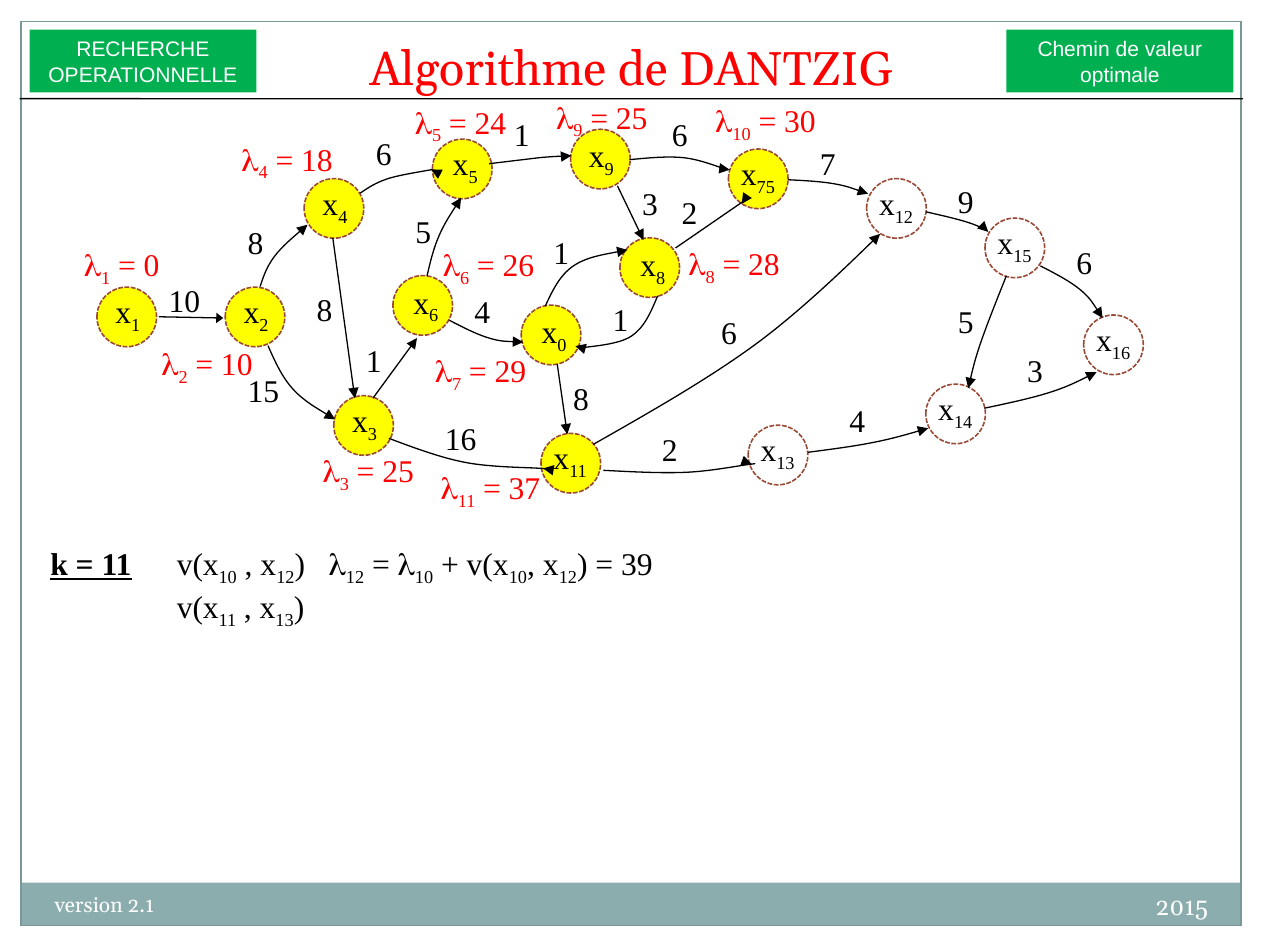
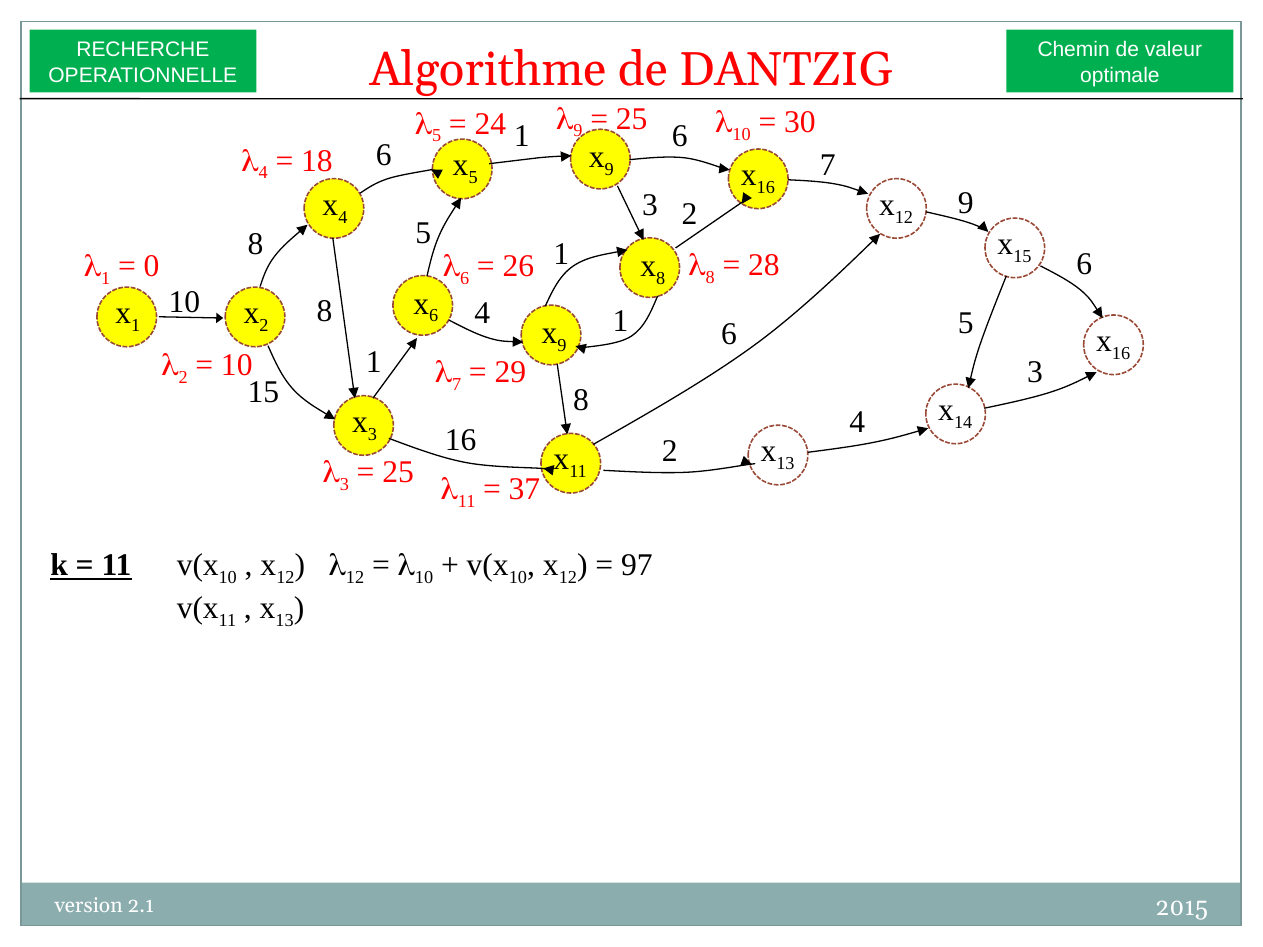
75: 75 -> 16 (766, 187)
0: 0 -> 9 (562, 346)
39: 39 -> 97 (637, 565)
